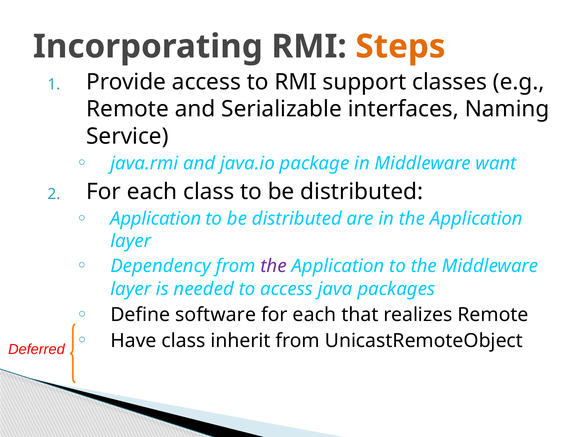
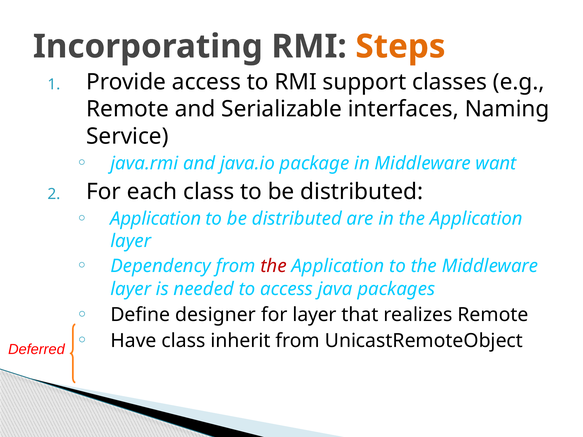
the colour: purple -> red (274, 266)
software: software -> designer (216, 315)
each: each -> layer (315, 315)
